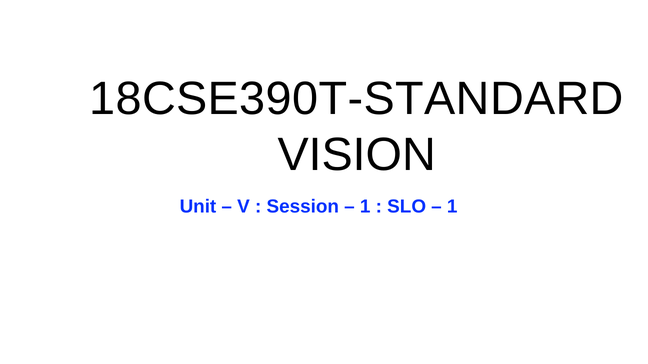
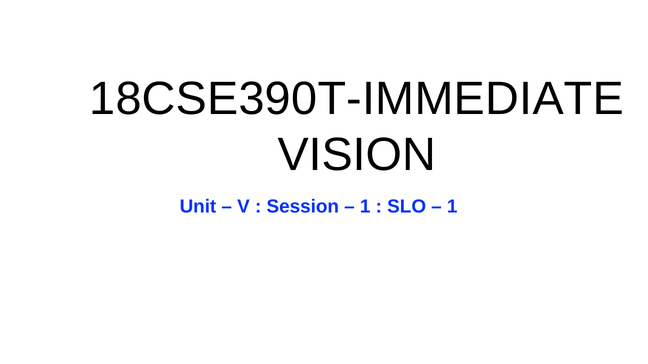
18CSE390T-STANDARD: 18CSE390T-STANDARD -> 18CSE390T-IMMEDIATE (357, 99)
